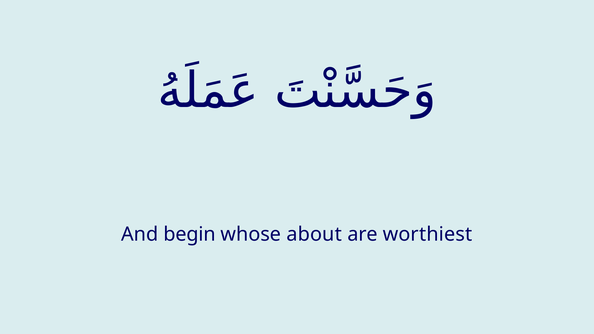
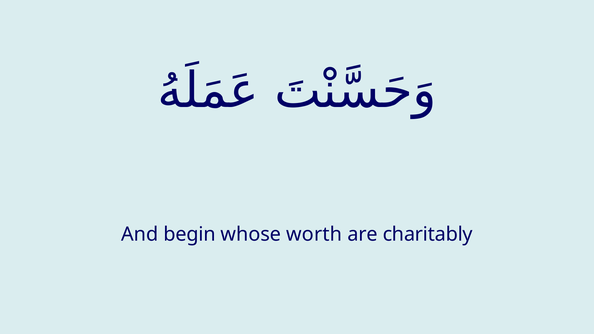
about: about -> worth (314, 235)
worthiest: worthiest -> charitably (428, 235)
